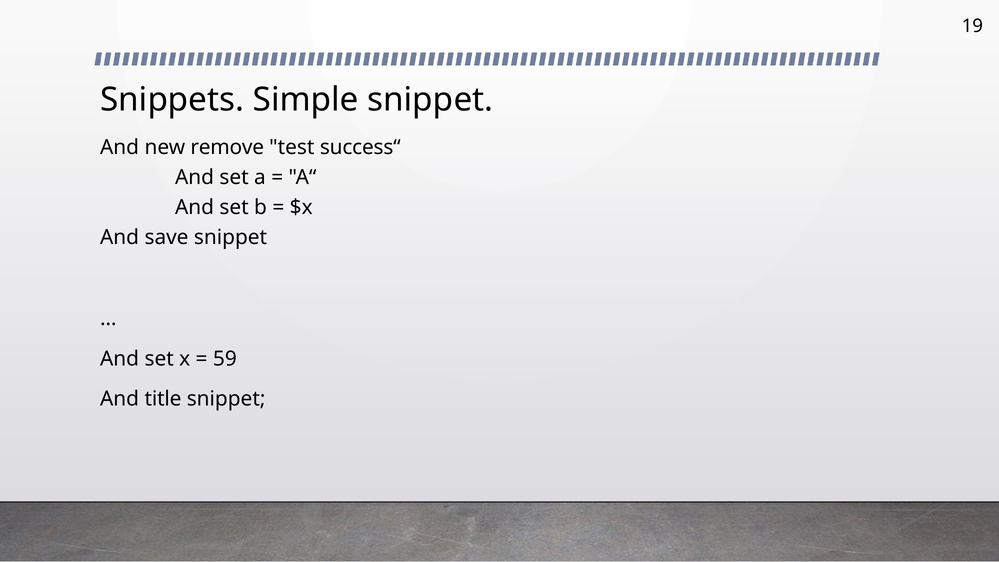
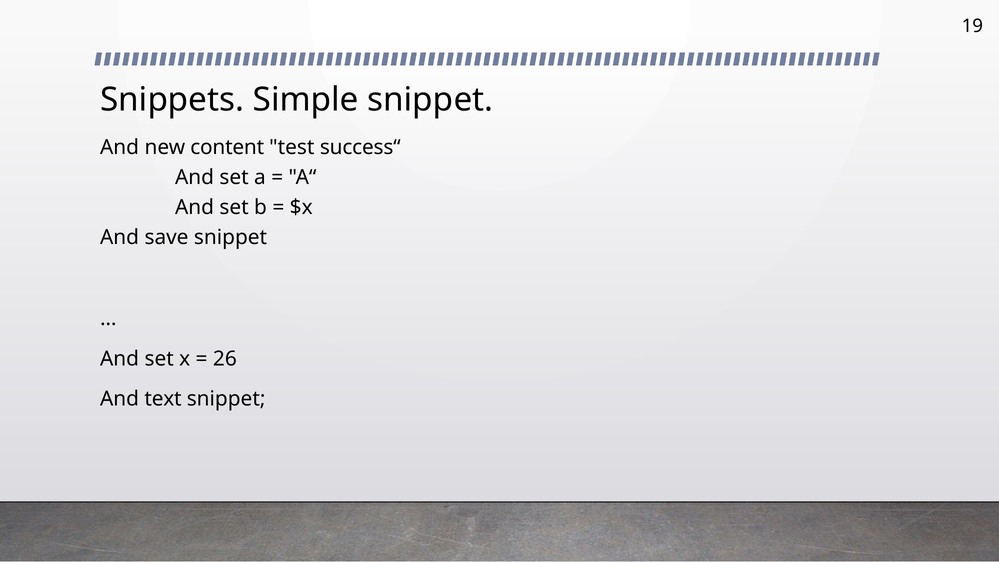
remove: remove -> content (227, 148)
59: 59 -> 26 (225, 359)
title: title -> text (163, 399)
